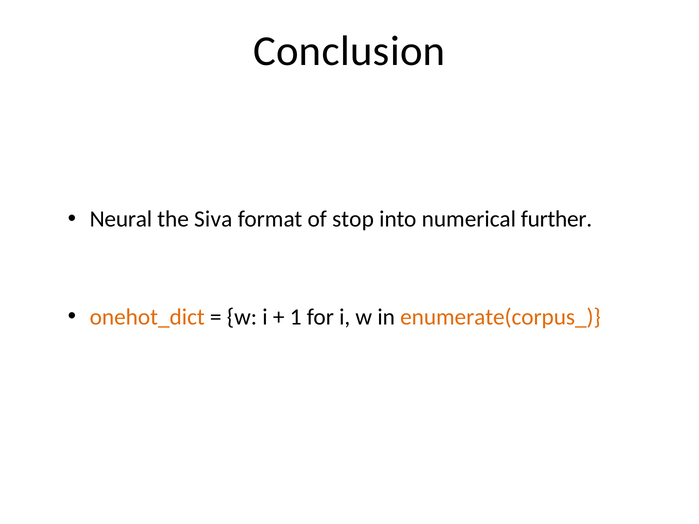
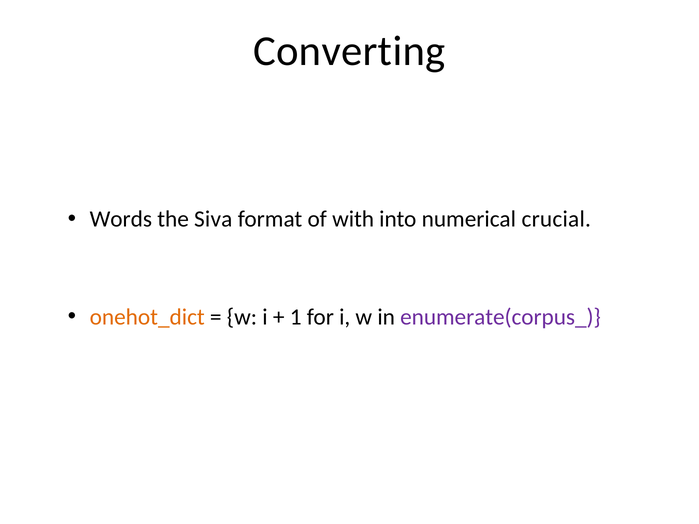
Conclusion: Conclusion -> Converting (349, 51)
Neural: Neural -> Words (121, 219)
stop: stop -> with (353, 219)
further: further -> crucial (556, 219)
enumerate(corpus_ colour: orange -> purple (501, 317)
